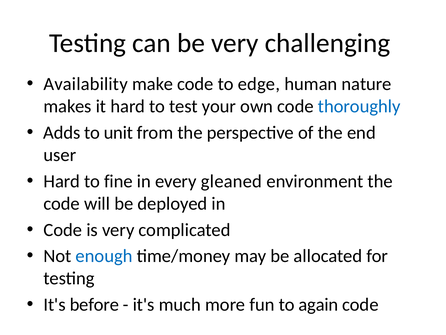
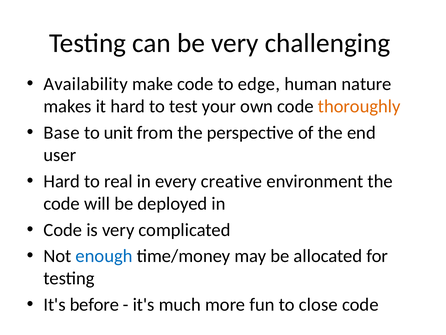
thoroughly colour: blue -> orange (359, 106)
Adds: Adds -> Base (62, 132)
fine: fine -> real (118, 181)
gleaned: gleaned -> creative (231, 181)
again: again -> close (318, 304)
